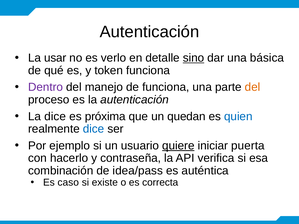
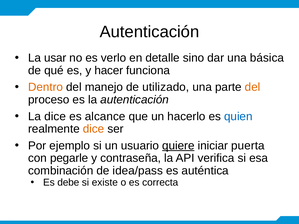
sino underline: present -> none (193, 58)
token: token -> hacer (109, 71)
Dentro colour: purple -> orange (46, 87)
de funciona: funciona -> utilizado (166, 87)
próxima: próxima -> alcance (105, 117)
quedan: quedan -> hacerlo (186, 117)
dice colour: blue -> orange (94, 129)
hacerlo: hacerlo -> pegarle (69, 158)
caso: caso -> debe (68, 183)
